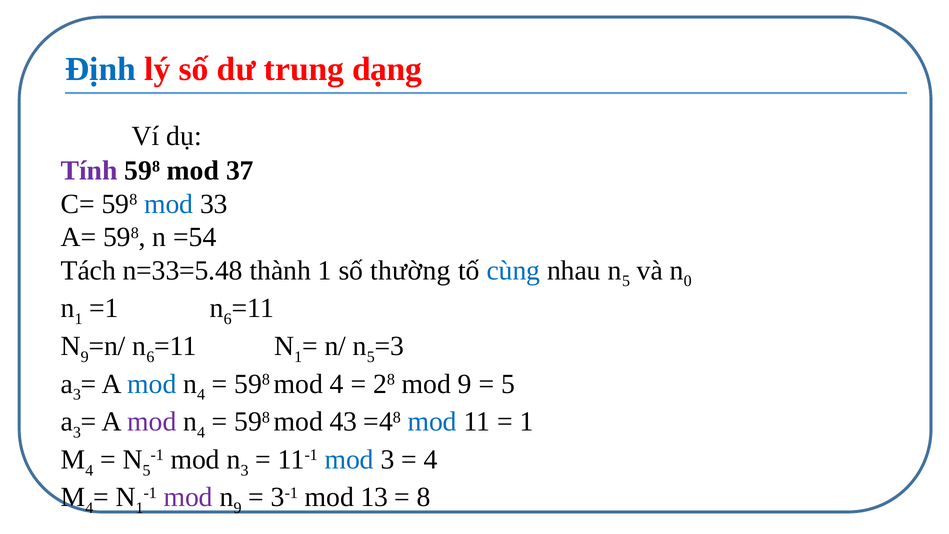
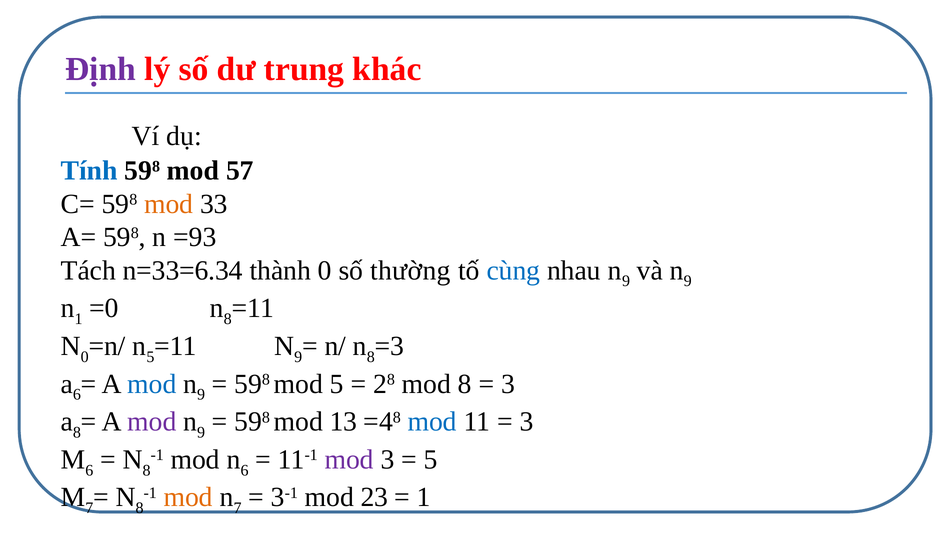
Định colour: blue -> purple (101, 69)
dạng: dạng -> khác (387, 69)
Tính colour: purple -> blue (89, 171)
37: 37 -> 57 (240, 171)
mod colour: blue -> orange (169, 204)
=54: =54 -> =93 (195, 237)
n=33=5.48: n=33=5.48 -> n=33=6.34 (183, 270)
thành 1: 1 -> 0 (325, 270)
nhau n 5: 5 -> 9 (626, 281)
và n 0: 0 -> 9 (688, 281)
=1: =1 -> =0 (104, 308)
6: 6 -> 8 (228, 319)
9: 9 -> 0 (85, 357)
6: 6 -> 5 (150, 357)
1: 1 -> 9 (298, 357)
n/ n 5: 5 -> 8 (371, 357)
3: 3 -> 6 (77, 395)
4: 4 -> 9 (201, 395)
mod 4: 4 -> 5 (337, 384)
mod 9: 9 -> 8 (465, 384)
5: 5 -> 3 (508, 384)
3: 3 -> 8 (77, 432)
4: 4 -> 9 (201, 432)
43: 43 -> 13 (343, 422)
1: 1 -> 3 (527, 422)
4: 4 -> 6 (89, 470)
5: 5 -> 8 (147, 470)
n 3: 3 -> 6 (245, 470)
mod colour: blue -> purple (349, 459)
4: 4 -> 5 (431, 459)
4: 4 -> 7 (89, 508)
1: 1 -> 8 (140, 508)
mod colour: purple -> orange (188, 497)
9: 9 -> 7 (238, 508)
13: 13 -> 23 (374, 497)
8: 8 -> 1 (424, 497)
